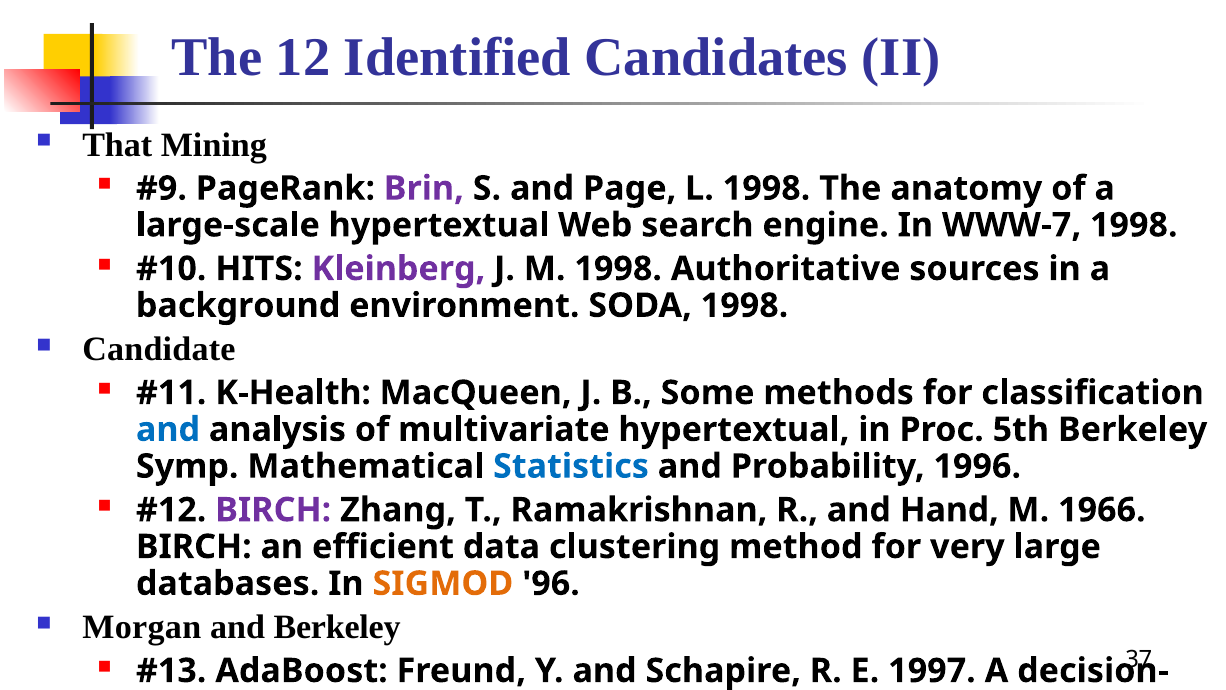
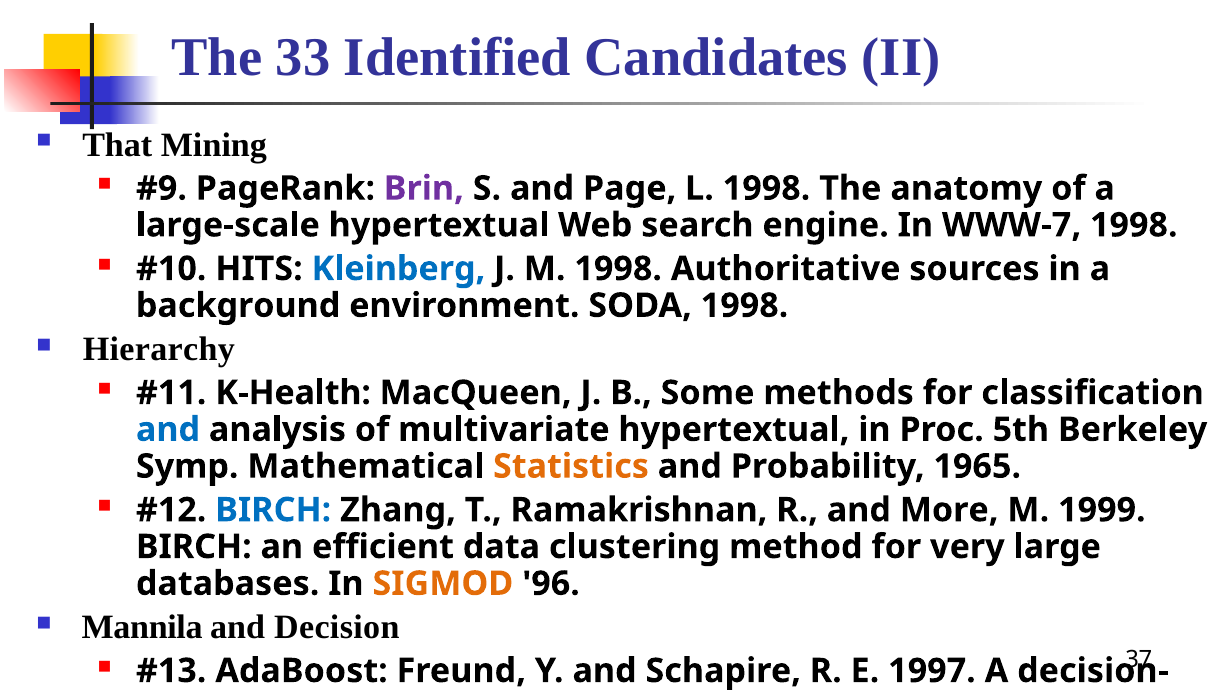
12: 12 -> 33 (303, 57)
Kleinberg colour: purple -> blue (398, 269)
Candidate: Candidate -> Hierarchy (159, 349)
Statistics colour: blue -> orange (571, 466)
1996: 1996 -> 1965 (977, 466)
BIRCH colour: purple -> blue (273, 510)
Hand: Hand -> More (949, 510)
1966: 1966 -> 1999 (1102, 510)
Morgan: Morgan -> Mannila (142, 627)
and Berkeley: Berkeley -> Decision (337, 627)
